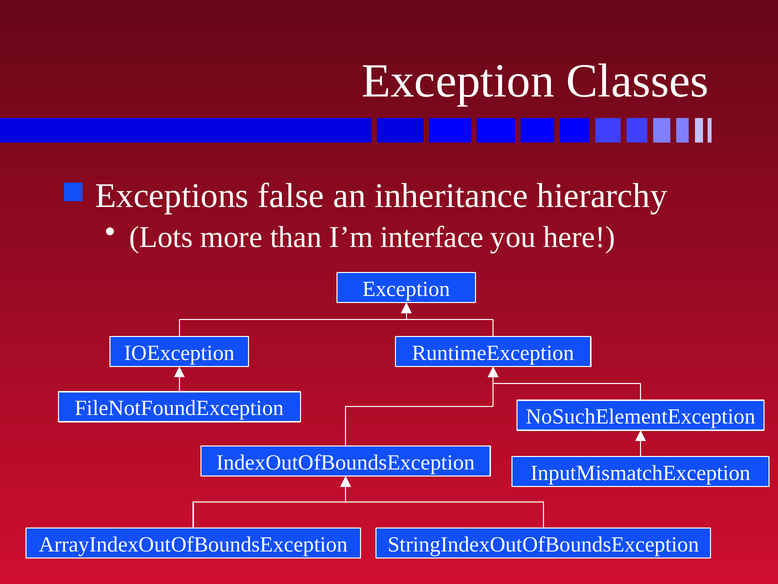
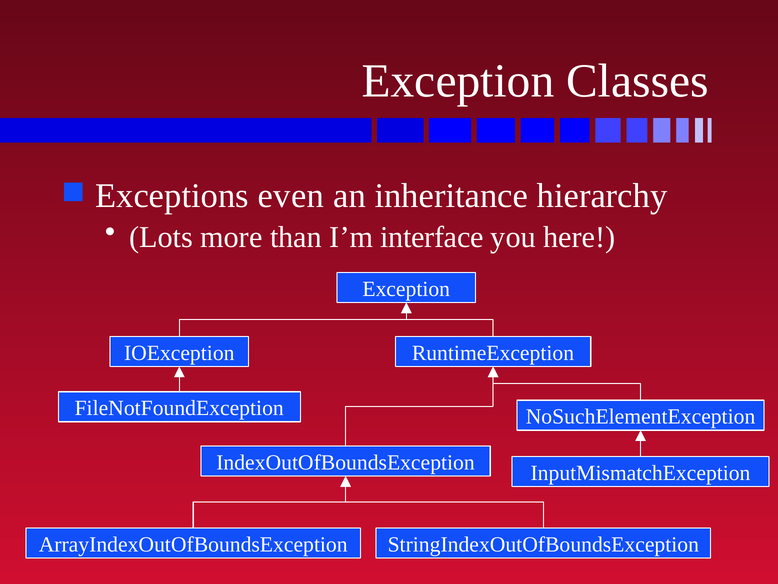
false: false -> even (291, 195)
